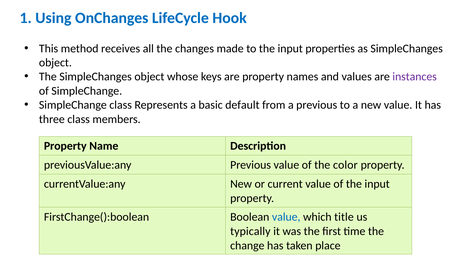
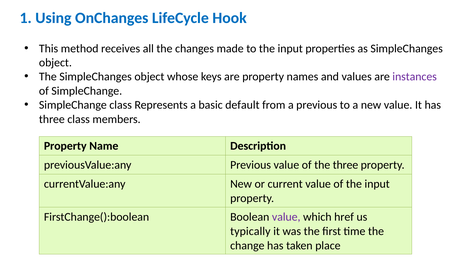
the color: color -> three (346, 165)
value colour: blue -> purple (286, 217)
title: title -> href (344, 217)
